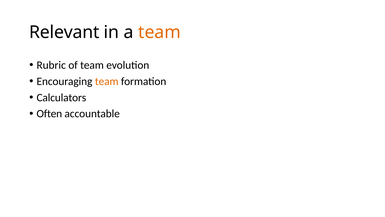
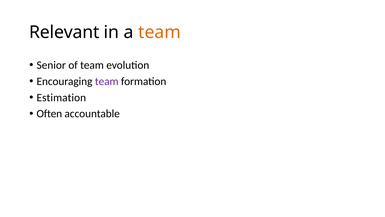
Rubric: Rubric -> Senior (51, 65)
team colour: orange -> purple (107, 81)
Calculators: Calculators -> Estimation (61, 97)
